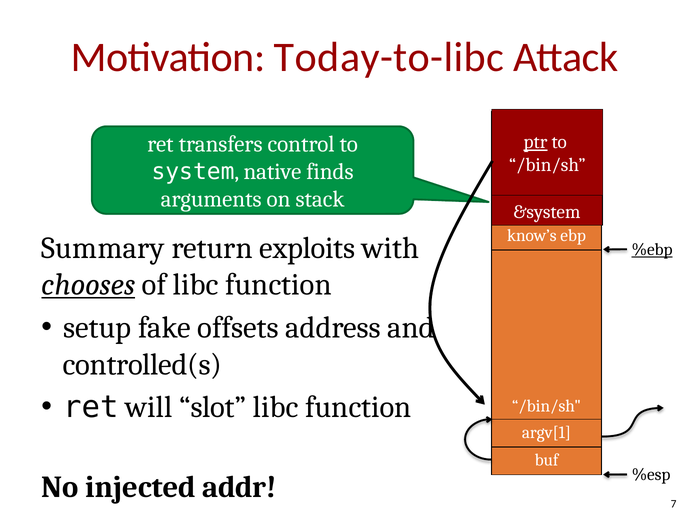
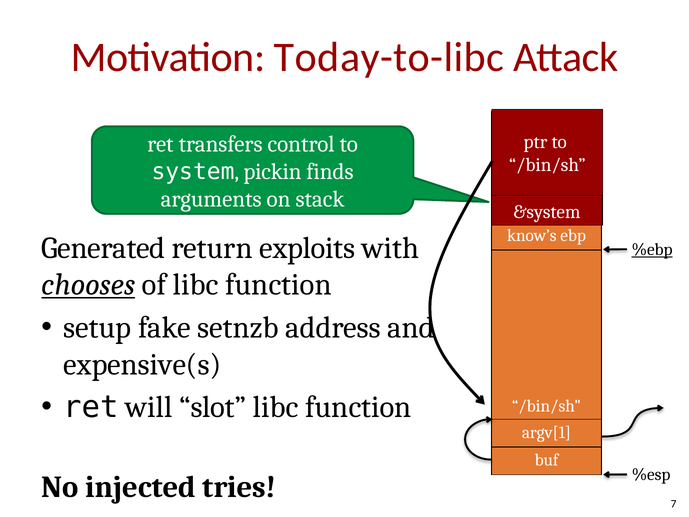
ptr underline: present -> none (535, 142)
native: native -> pickin (273, 172)
Summary: Summary -> Generated (103, 248)
offsets: offsets -> setnzb (238, 328)
controlled(s: controlled(s -> expensive(s (142, 364)
injected addr: addr -> tries (239, 487)
